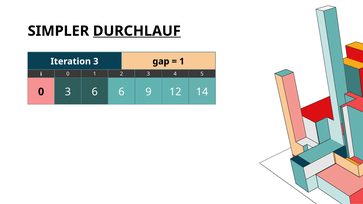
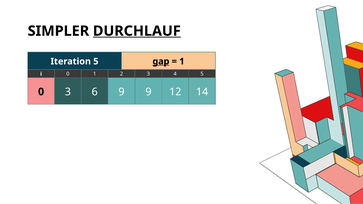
Iteration 3: 3 -> 5 (96, 61)
gap underline: none -> present (161, 61)
6 6: 6 -> 9 (122, 92)
